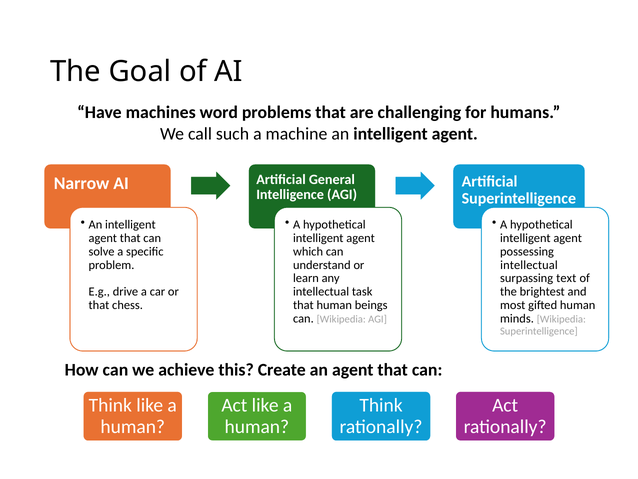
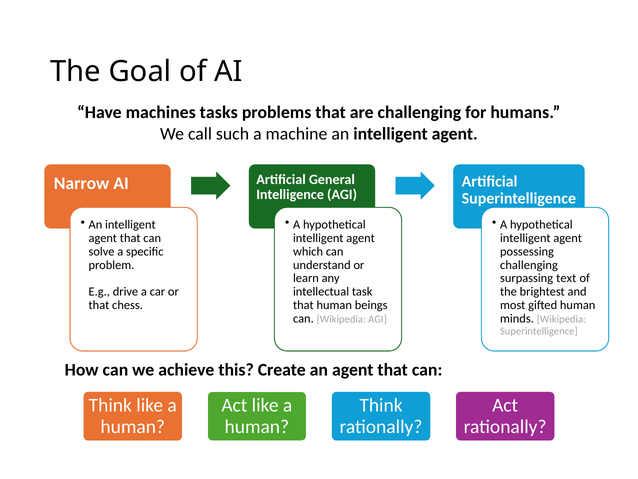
word: word -> tasks (219, 113)
intellectual: intellectual -> challenging (529, 265)
